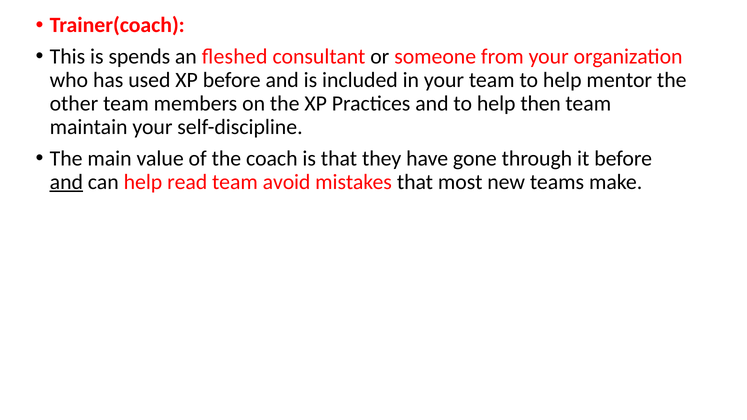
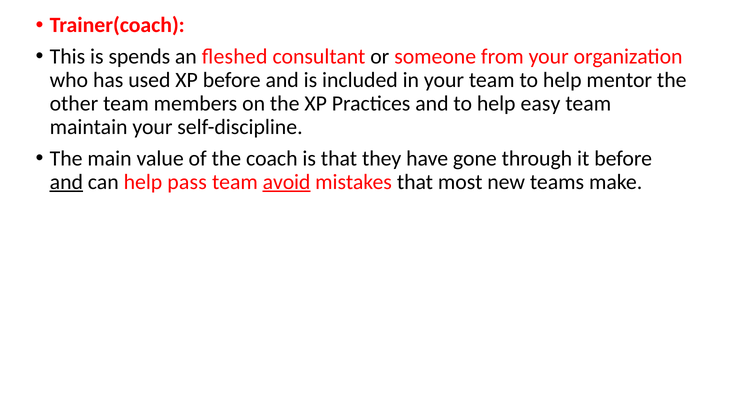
then: then -> easy (540, 104)
read: read -> pass (187, 182)
avoid underline: none -> present (287, 182)
